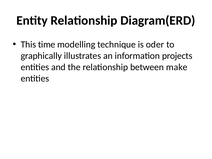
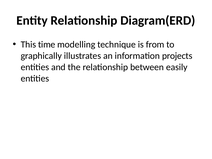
oder: oder -> from (155, 44)
make: make -> easily (177, 67)
